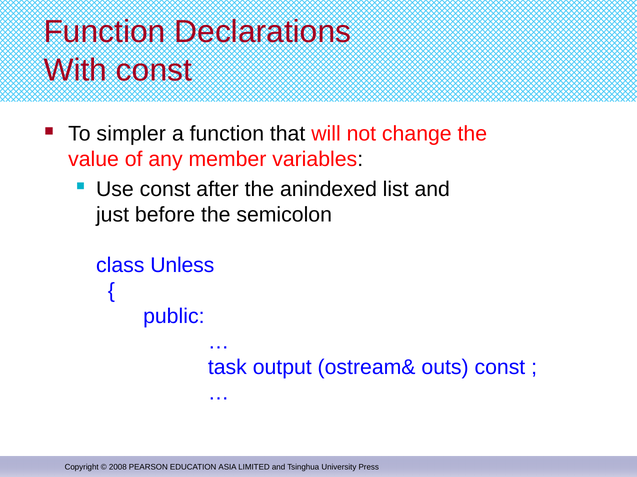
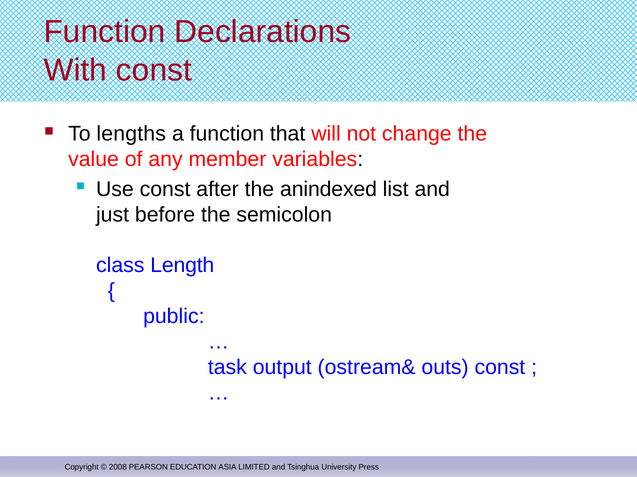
simpler: simpler -> lengths (131, 134)
Unless: Unless -> Length (182, 266)
